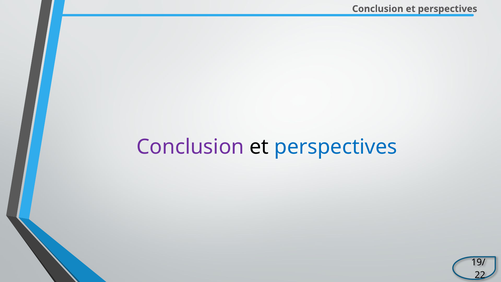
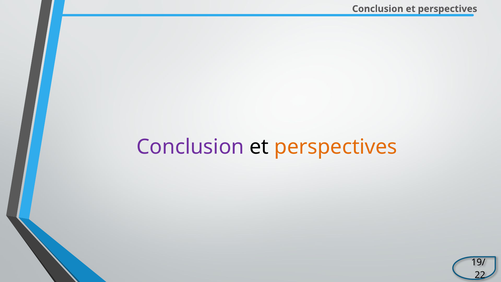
perspectives colour: blue -> orange (336, 147)
